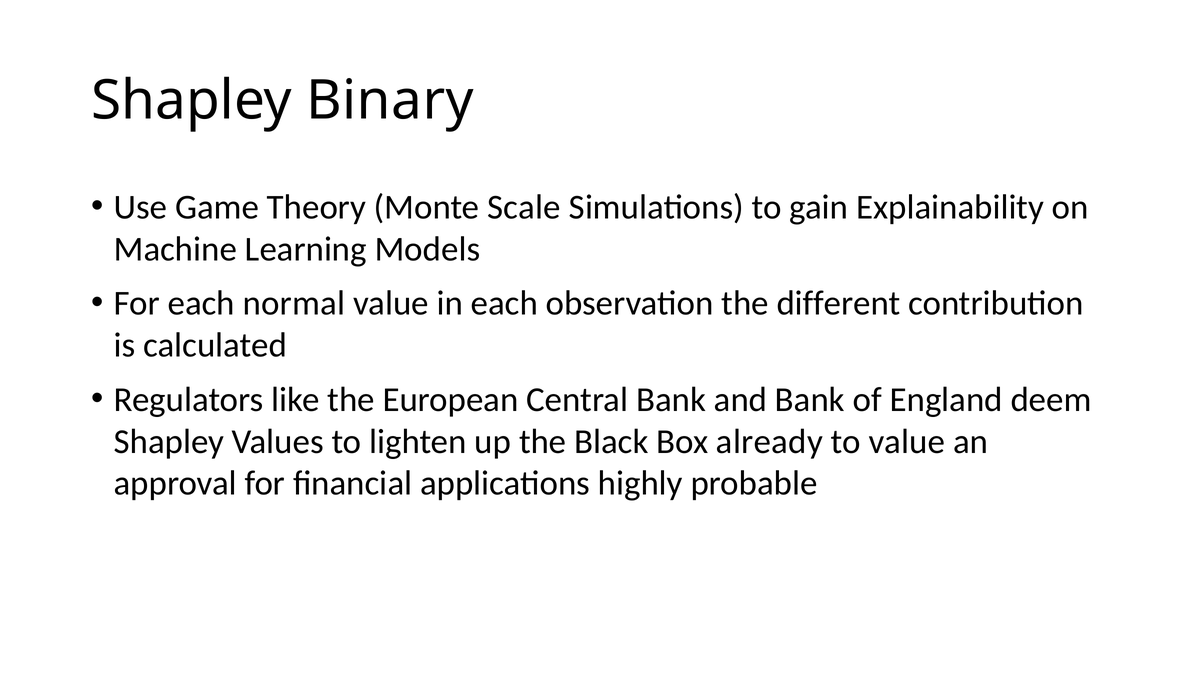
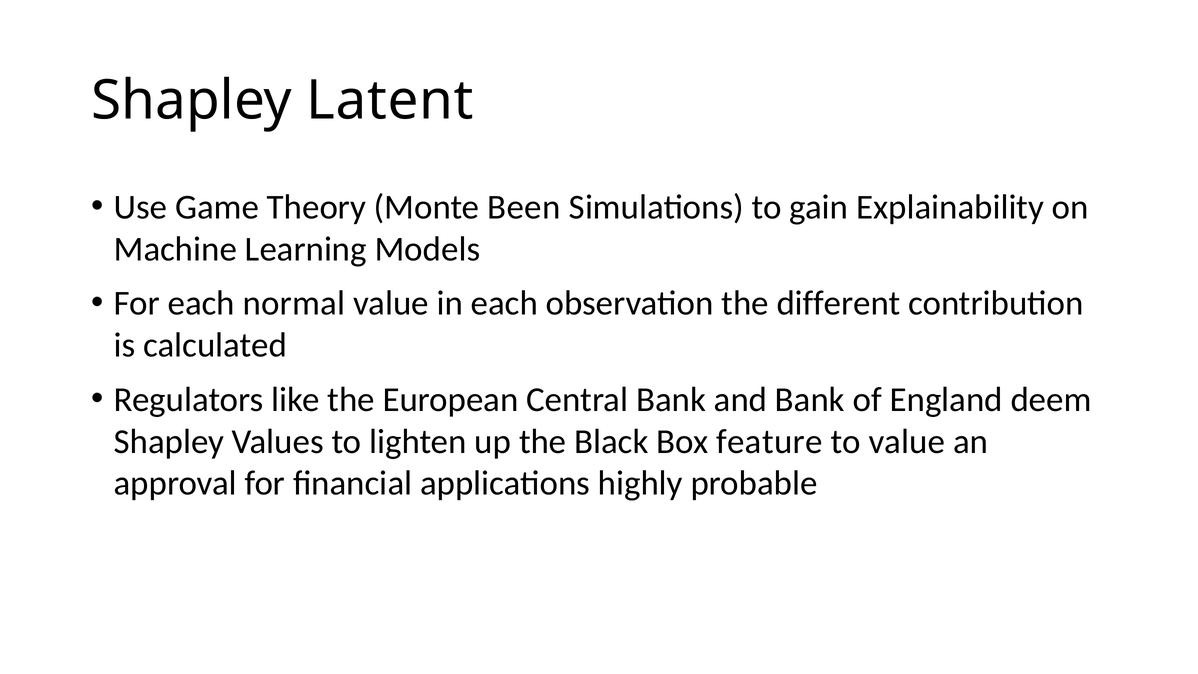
Binary: Binary -> Latent (390, 101)
Scale: Scale -> Been (524, 207)
already: already -> feature (769, 441)
